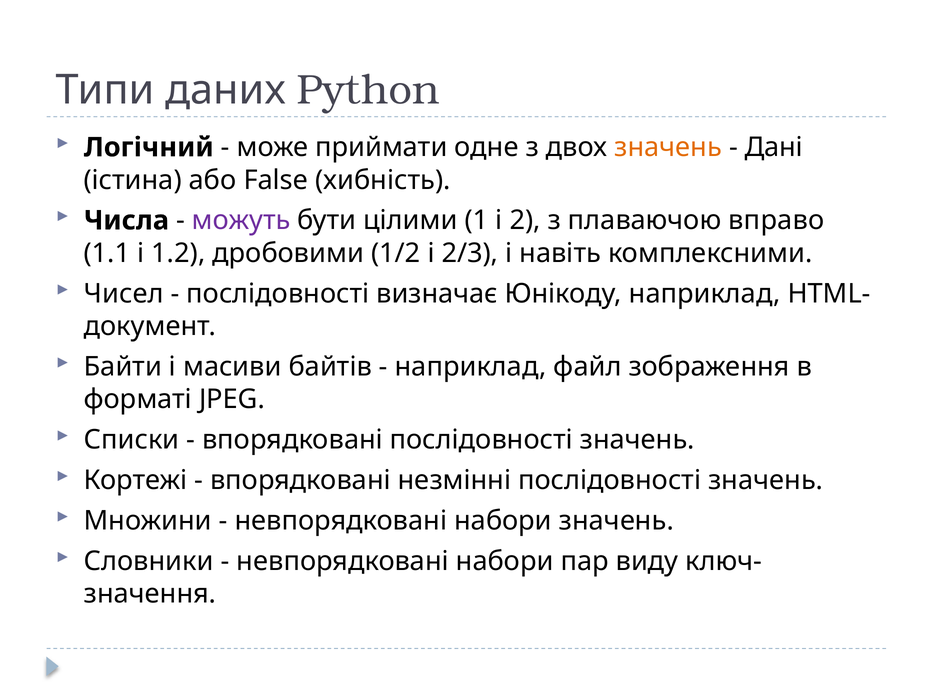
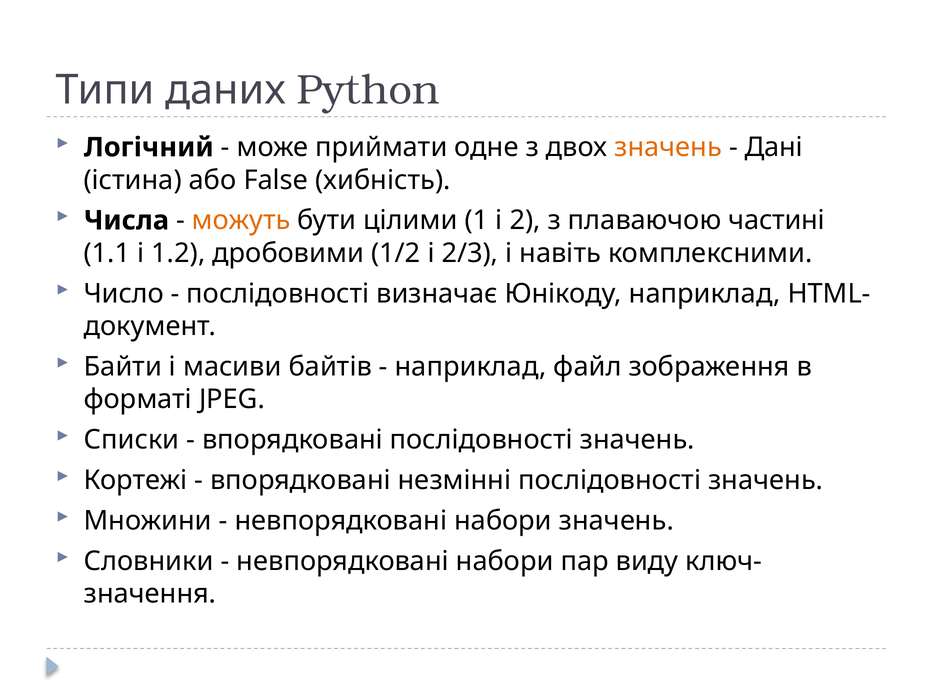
можуть colour: purple -> orange (241, 220)
вправо: вправо -> частині (777, 220)
Чисел: Чисел -> Число (124, 294)
